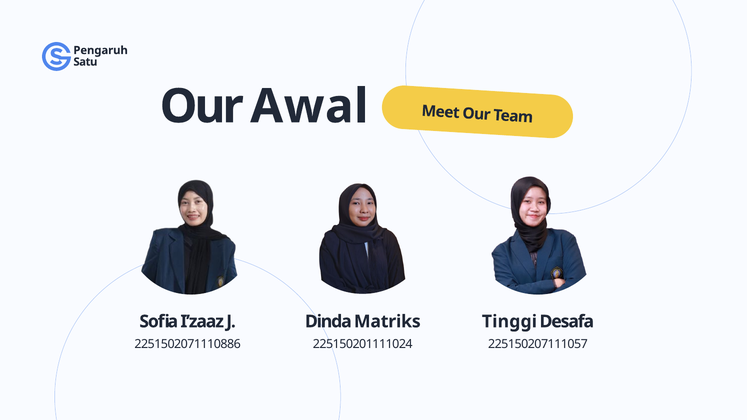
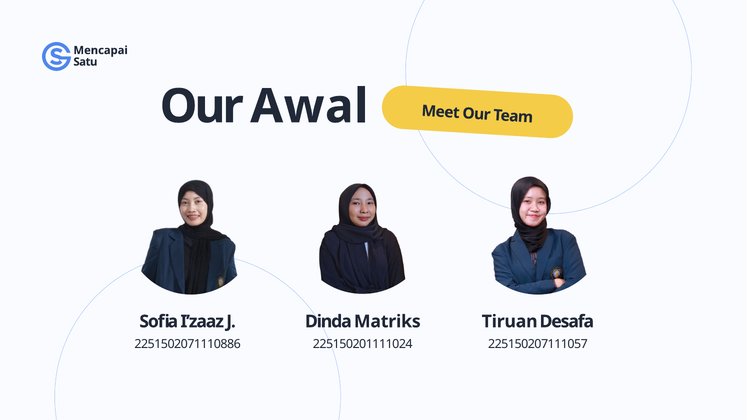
Pengaruh: Pengaruh -> Mencapai (101, 50)
Tinggi: Tinggi -> Tiruan (510, 322)
